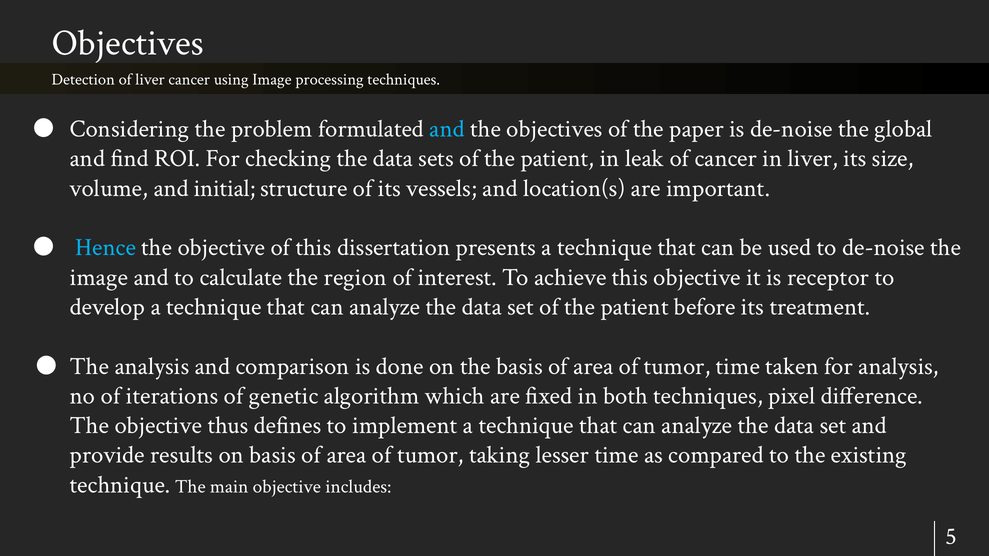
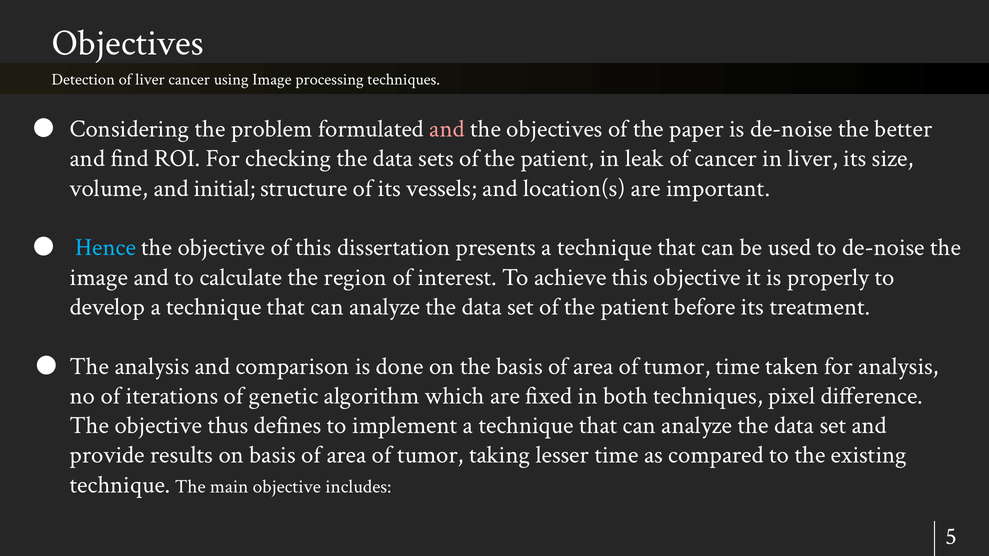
and colour: light blue -> pink (447, 129)
global: global -> better (903, 129)
receptor: receptor -> properly (828, 277)
